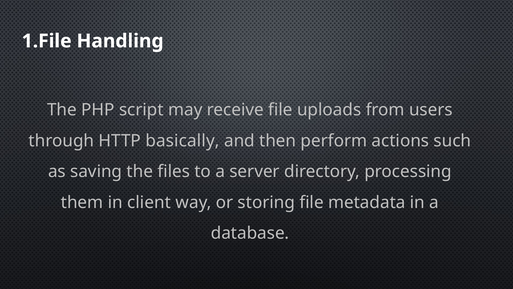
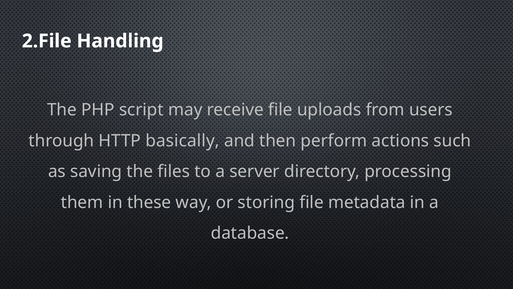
1.File: 1.File -> 2.File (47, 41)
client: client -> these (149, 202)
